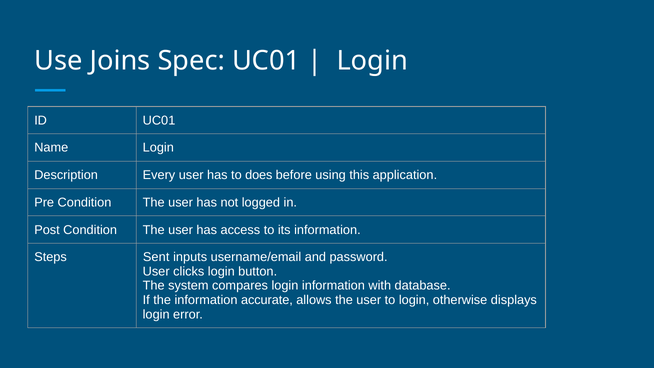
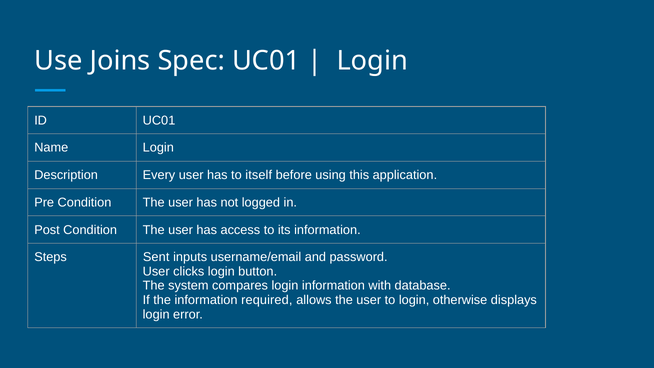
does: does -> itself (259, 175)
accurate: accurate -> required (267, 300)
